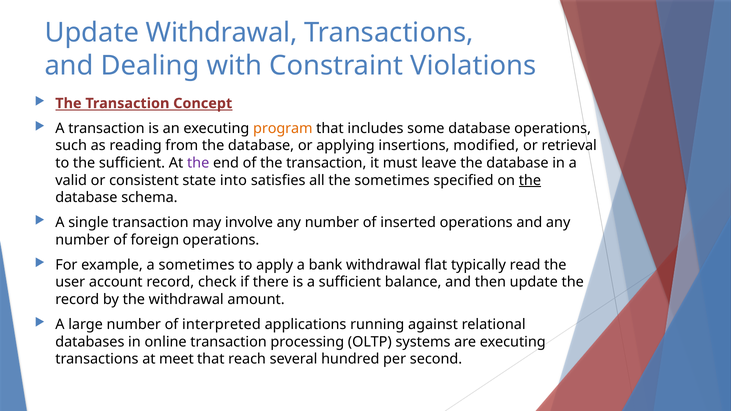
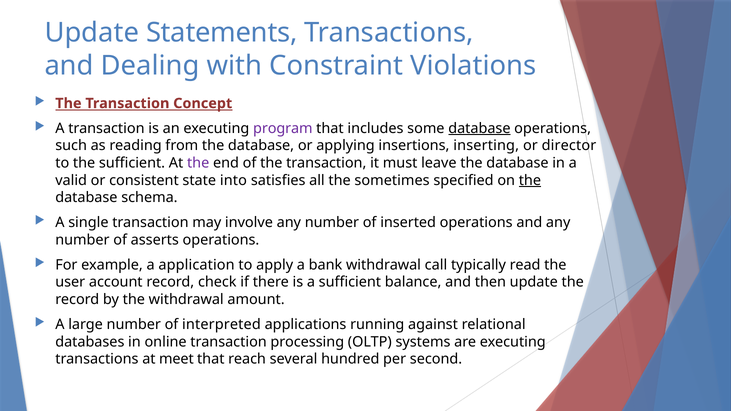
Update Withdrawal: Withdrawal -> Statements (222, 33)
program colour: orange -> purple (283, 128)
database underline: none -> present (479, 128)
modified: modified -> inserting (486, 146)
retrieval: retrieval -> director (569, 146)
foreign: foreign -> asserts (155, 240)
a sometimes: sometimes -> application (197, 265)
flat: flat -> call (436, 265)
